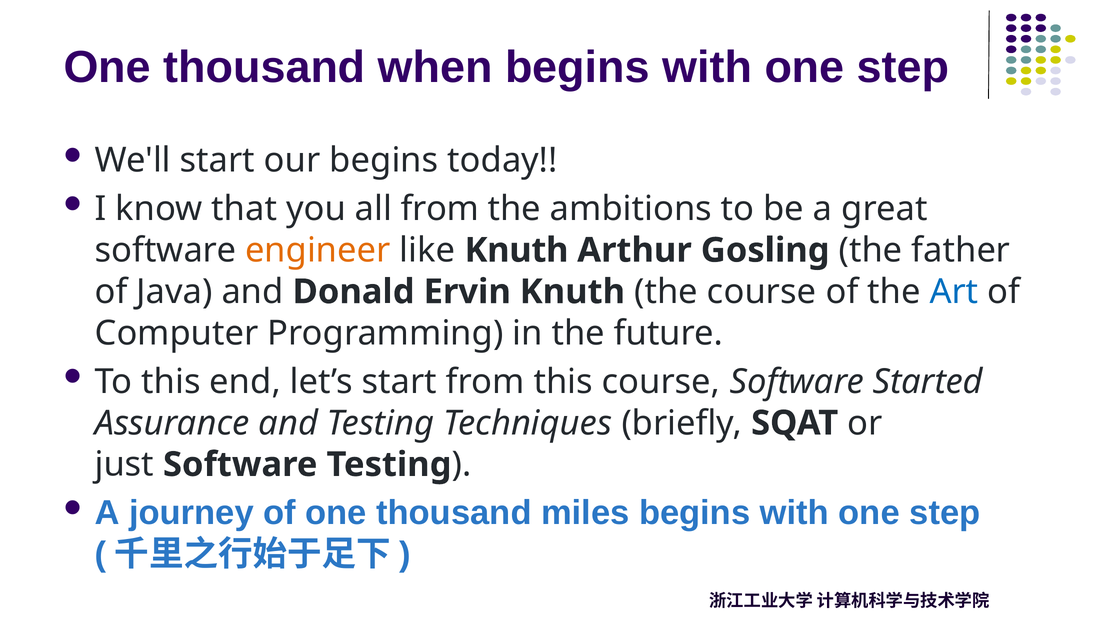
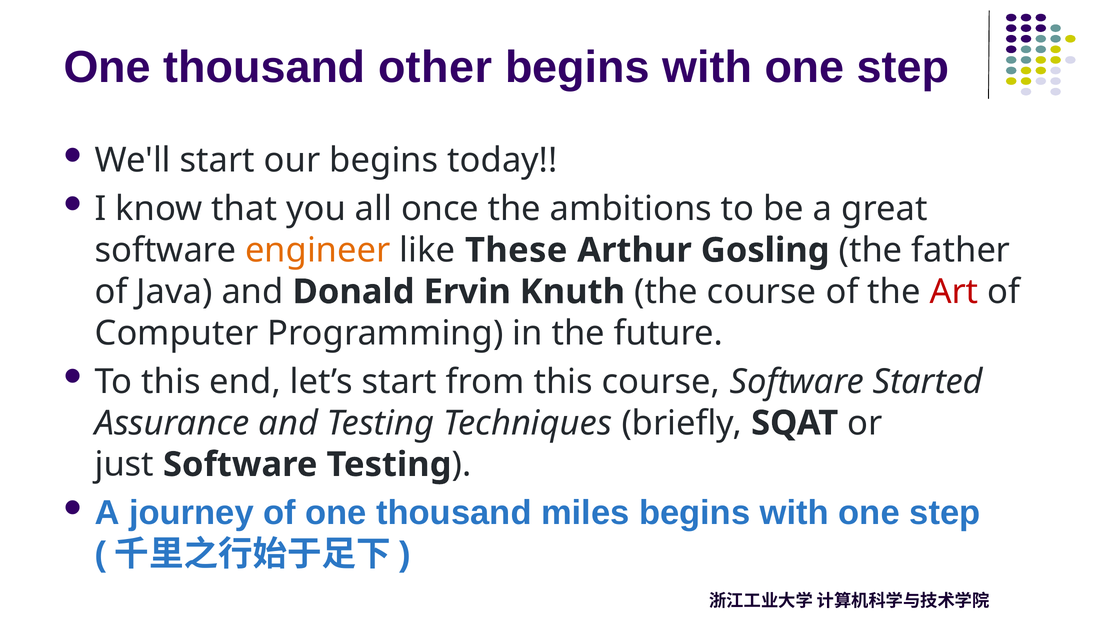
when: when -> other (435, 67)
all from: from -> once (440, 209)
like Knuth: Knuth -> These (516, 250)
Art colour: blue -> red (954, 292)
